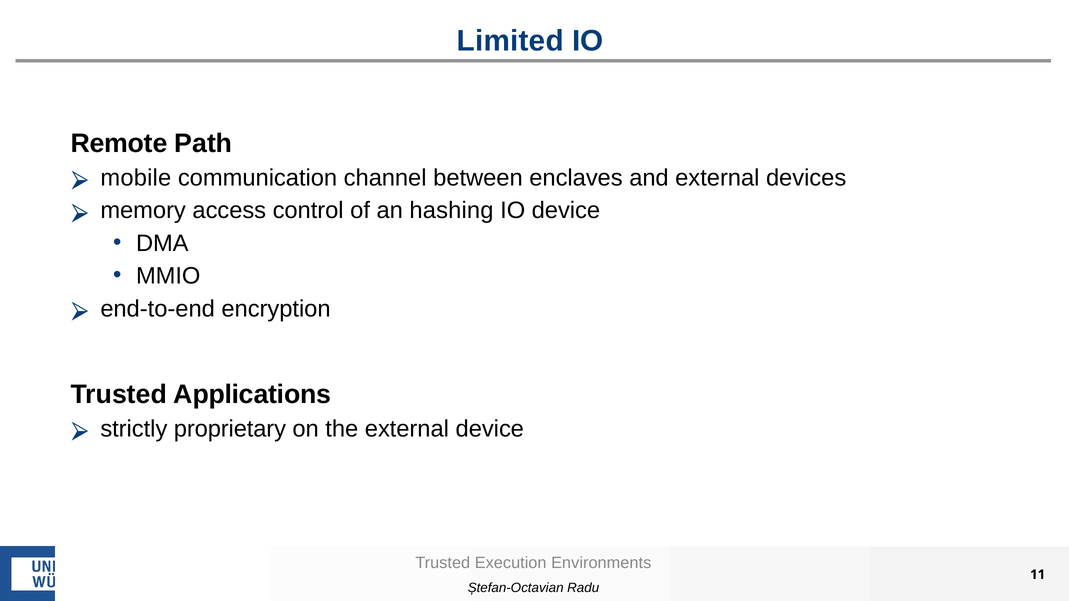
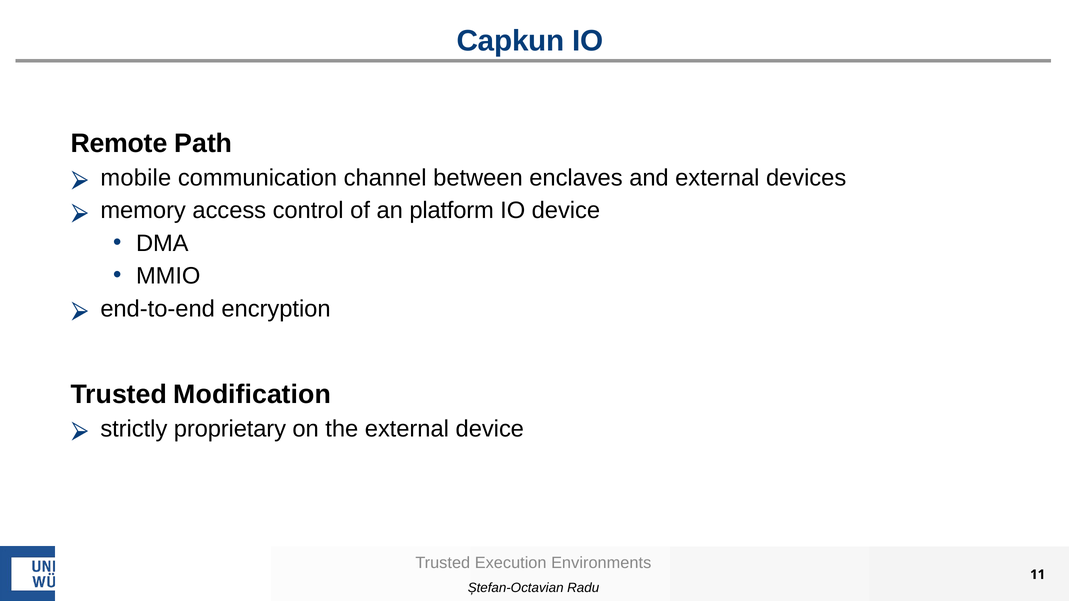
Limited: Limited -> Capkun (511, 41)
hashing: hashing -> platform (452, 211)
Applications: Applications -> Modification (252, 395)
